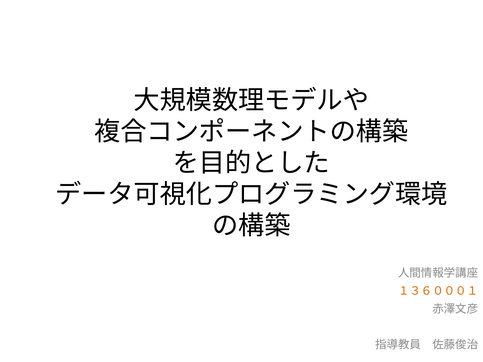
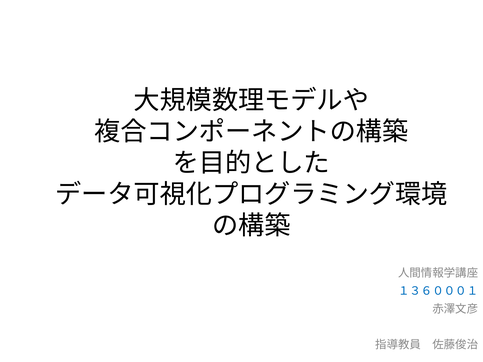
１３６０００１ colour: orange -> blue (438, 291)
